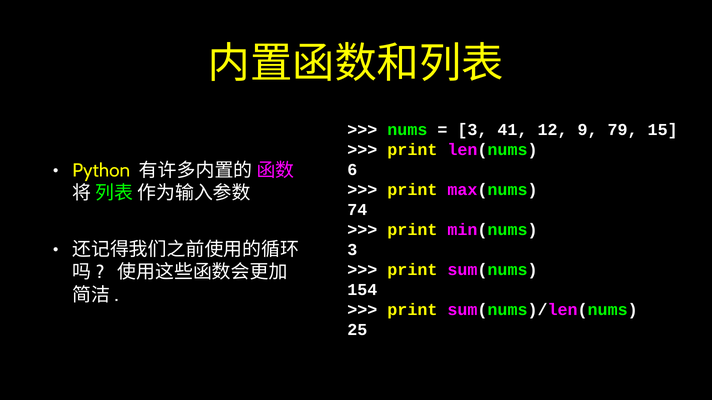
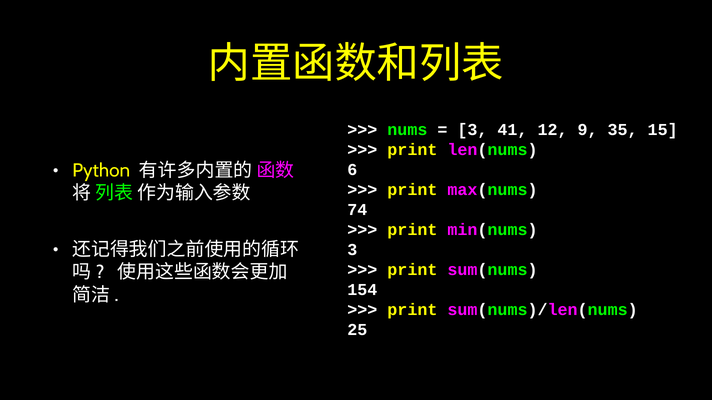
79: 79 -> 35 (623, 130)
